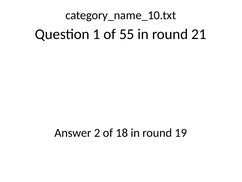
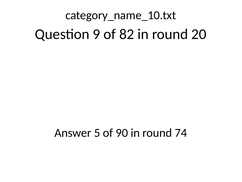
1: 1 -> 9 (96, 34)
55: 55 -> 82 (127, 34)
21: 21 -> 20 (199, 34)
2: 2 -> 5 (97, 133)
18: 18 -> 90 (122, 133)
19: 19 -> 74 (181, 133)
